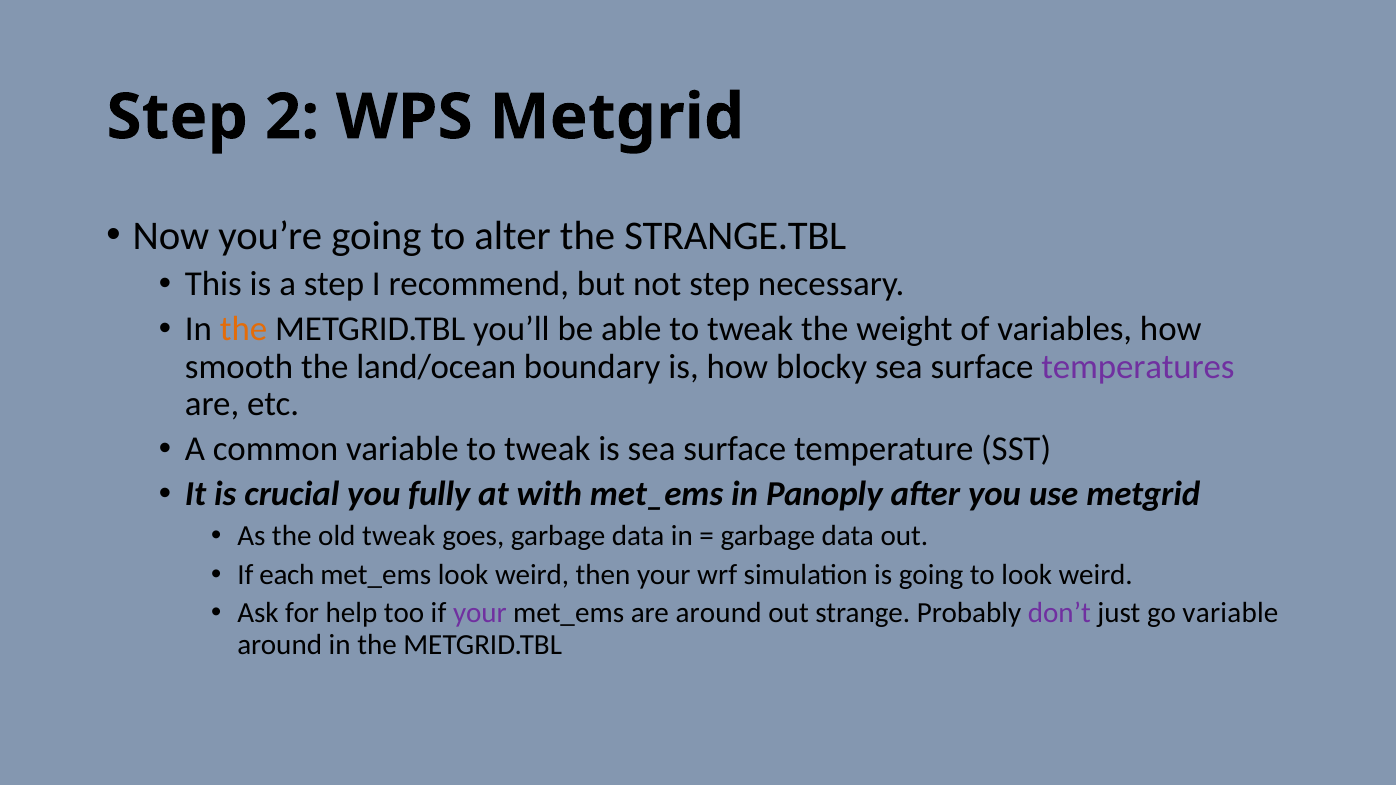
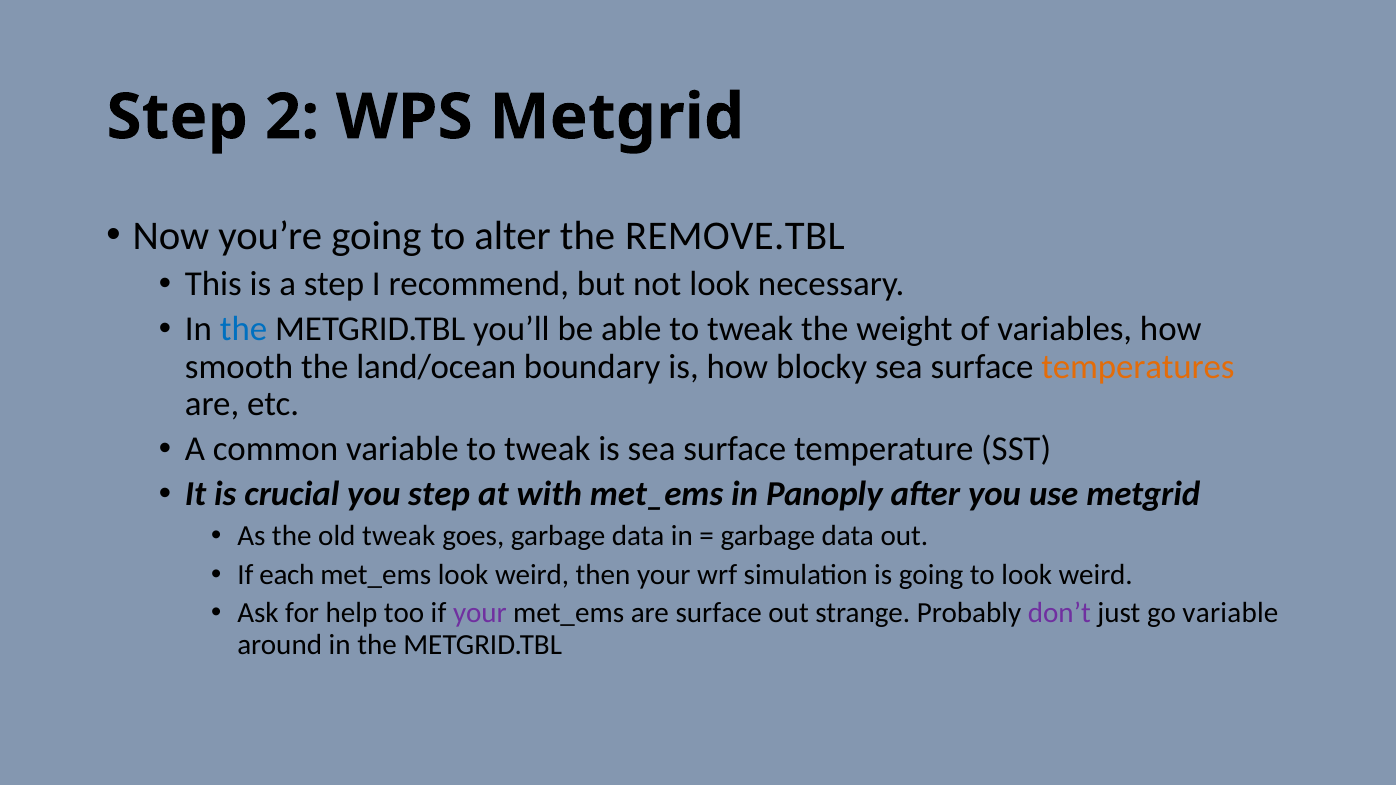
STRANGE.TBL: STRANGE.TBL -> REMOVE.TBL (735, 236)
not step: step -> look (720, 284)
the colour: orange -> blue (244, 329)
temperatures colour: purple -> orange (1138, 367)
you fully: fully -> step (439, 494)
are around: around -> surface (719, 613)
